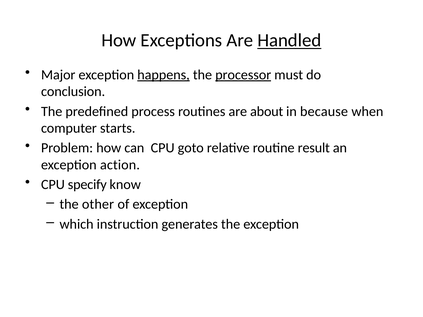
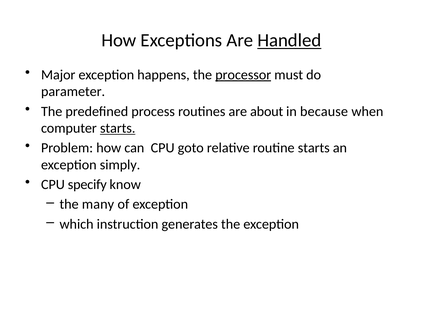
happens underline: present -> none (164, 75)
conclusion: conclusion -> parameter (73, 92)
starts underline: none -> present (118, 128)
routine result: result -> starts (314, 148)
action: action -> simply (120, 165)
other: other -> many (98, 204)
